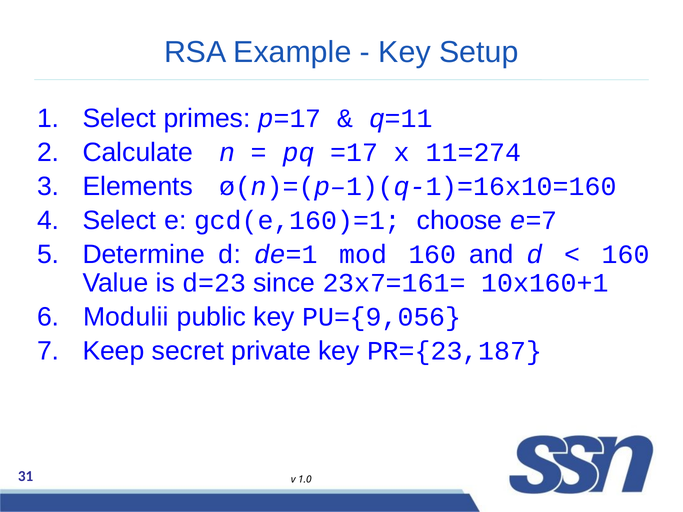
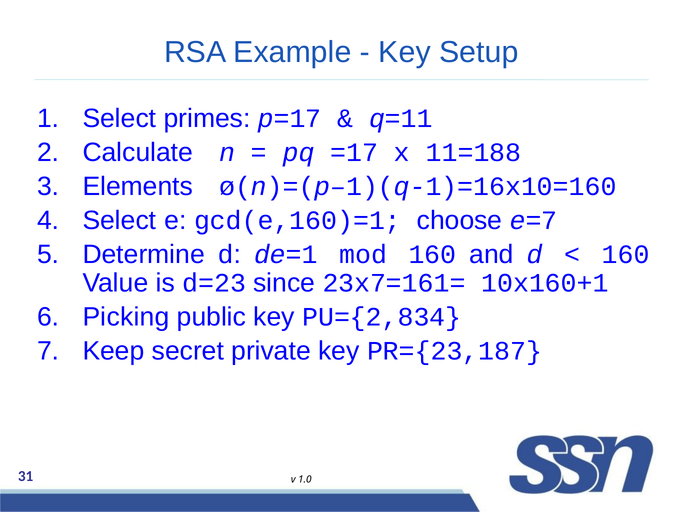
11=274: 11=274 -> 11=188 (474, 152)
Modulii: Modulii -> Picking (126, 317)
PU={9,056: PU={9,056 -> PU={2,834 (382, 317)
